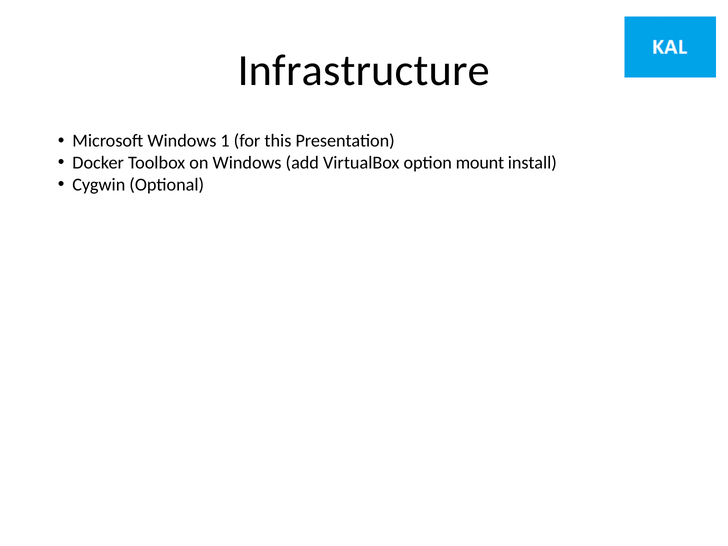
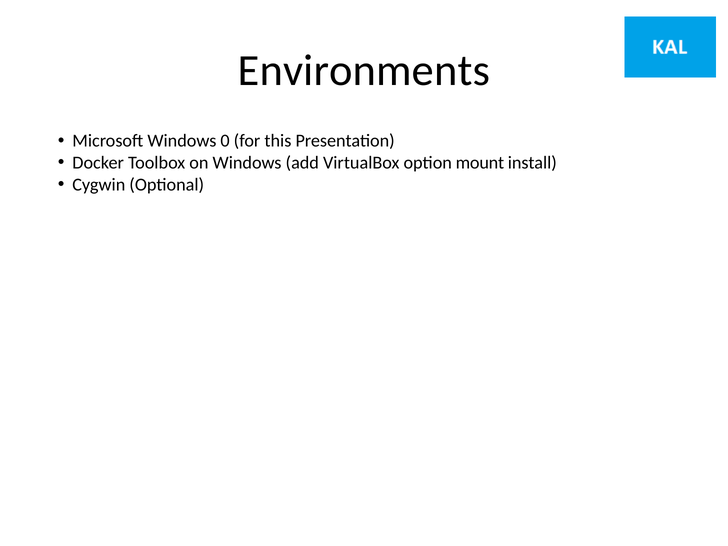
Infrastructure: Infrastructure -> Environments (364, 70)
1: 1 -> 0 (225, 141)
